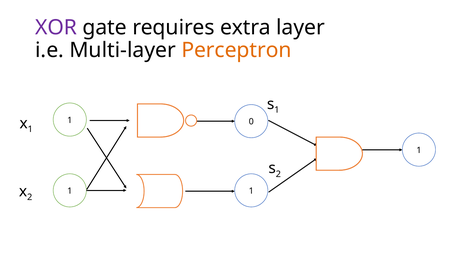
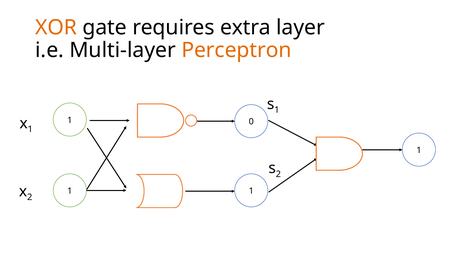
XOR colour: purple -> orange (56, 27)
